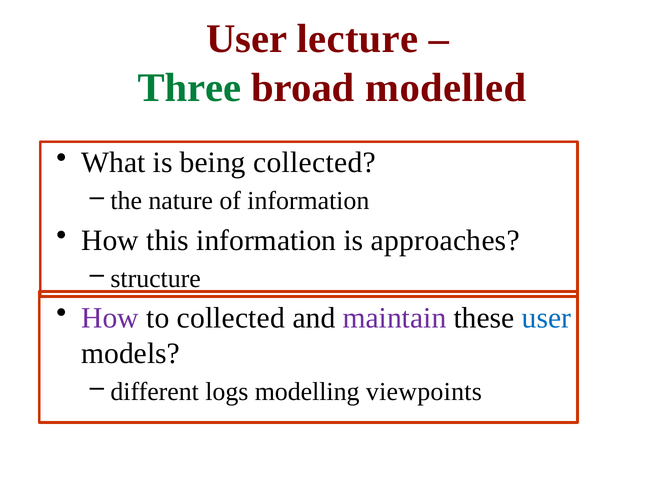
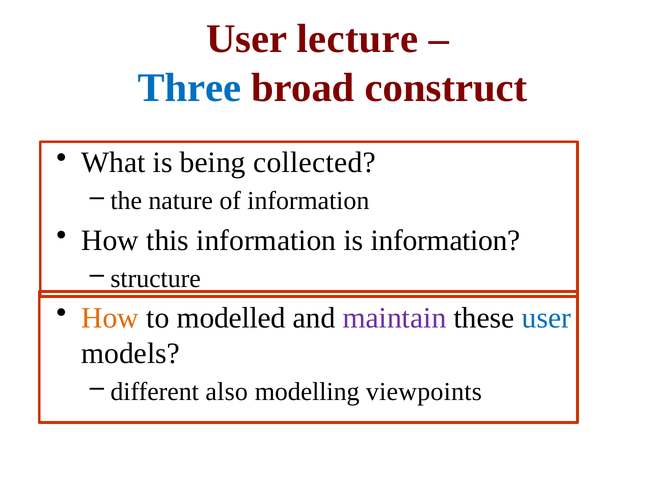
Three colour: green -> blue (190, 88)
modelled: modelled -> construct (446, 88)
is approaches: approaches -> information (446, 241)
How colour: purple -> orange (110, 318)
to collected: collected -> modelled (231, 318)
logs: logs -> also (227, 392)
